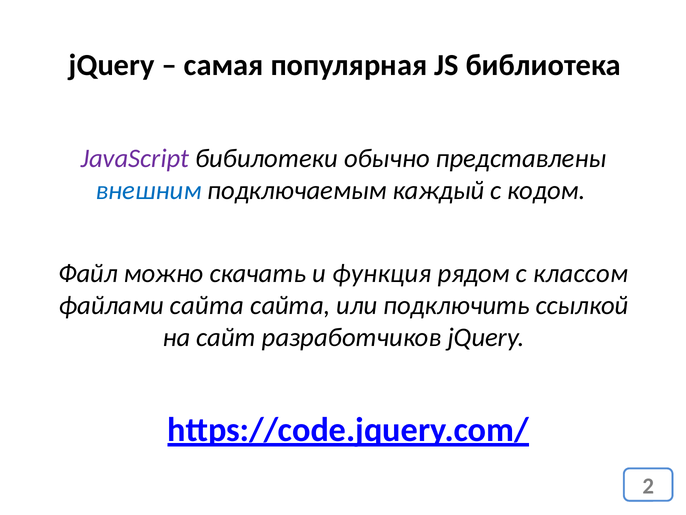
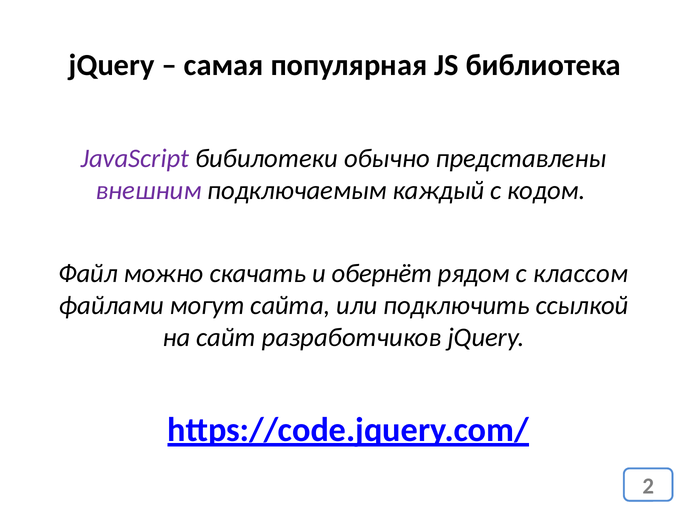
внешним colour: blue -> purple (149, 190)
функция: функция -> обернёт (382, 273)
файлами сайта: сайта -> могут (207, 305)
